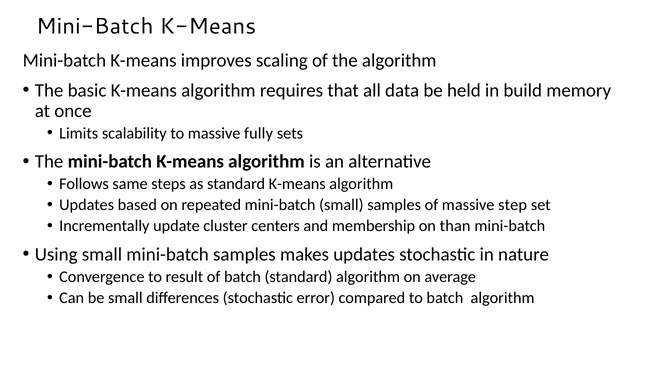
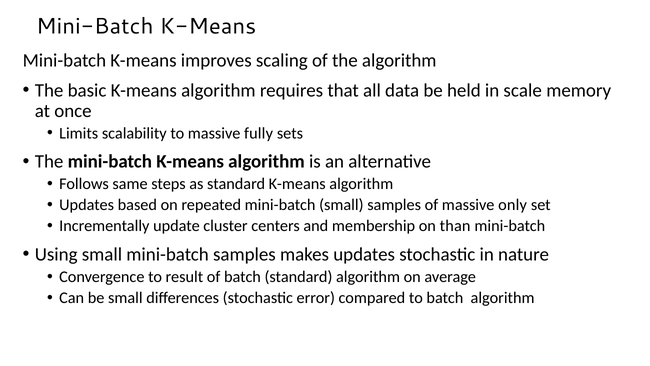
build: build -> scale (523, 90)
step: step -> only (513, 205)
